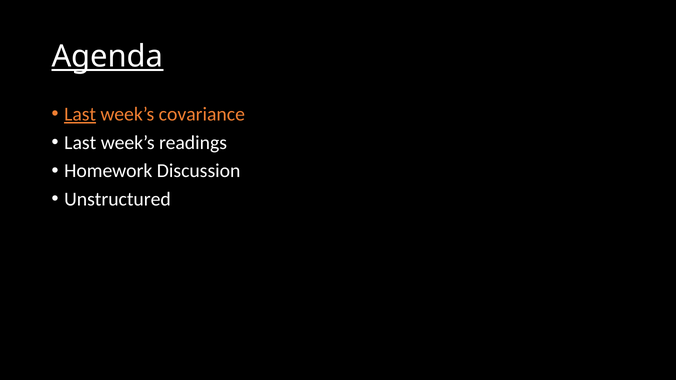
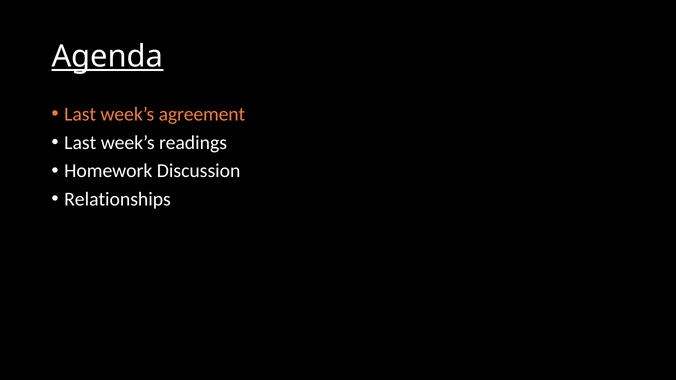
Last underline: present -> none (80, 114)
covariance: covariance -> agreement (202, 114)
Unstructured: Unstructured -> Relationships (118, 199)
